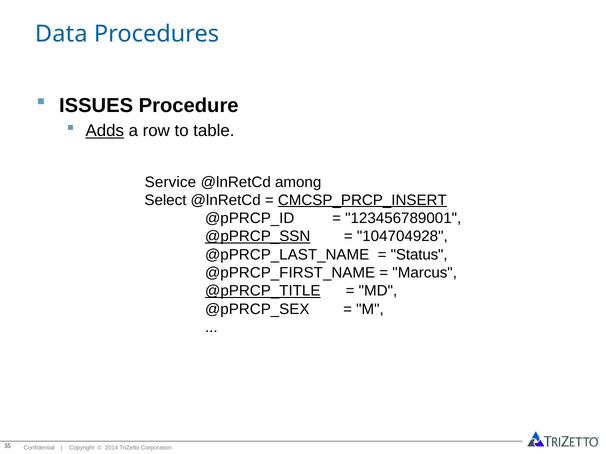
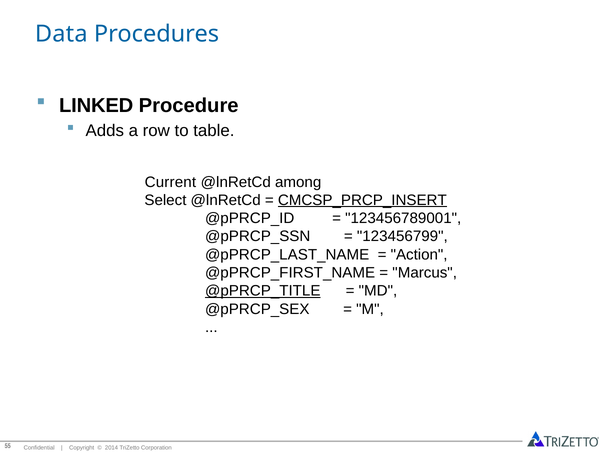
ISSUES: ISSUES -> LINKED (96, 105)
Adds underline: present -> none (105, 131)
Service: Service -> Current (170, 182)
@pPRCP_SSN underline: present -> none (258, 237)
104704928: 104704928 -> 123456799 (402, 237)
Status: Status -> Action (419, 255)
